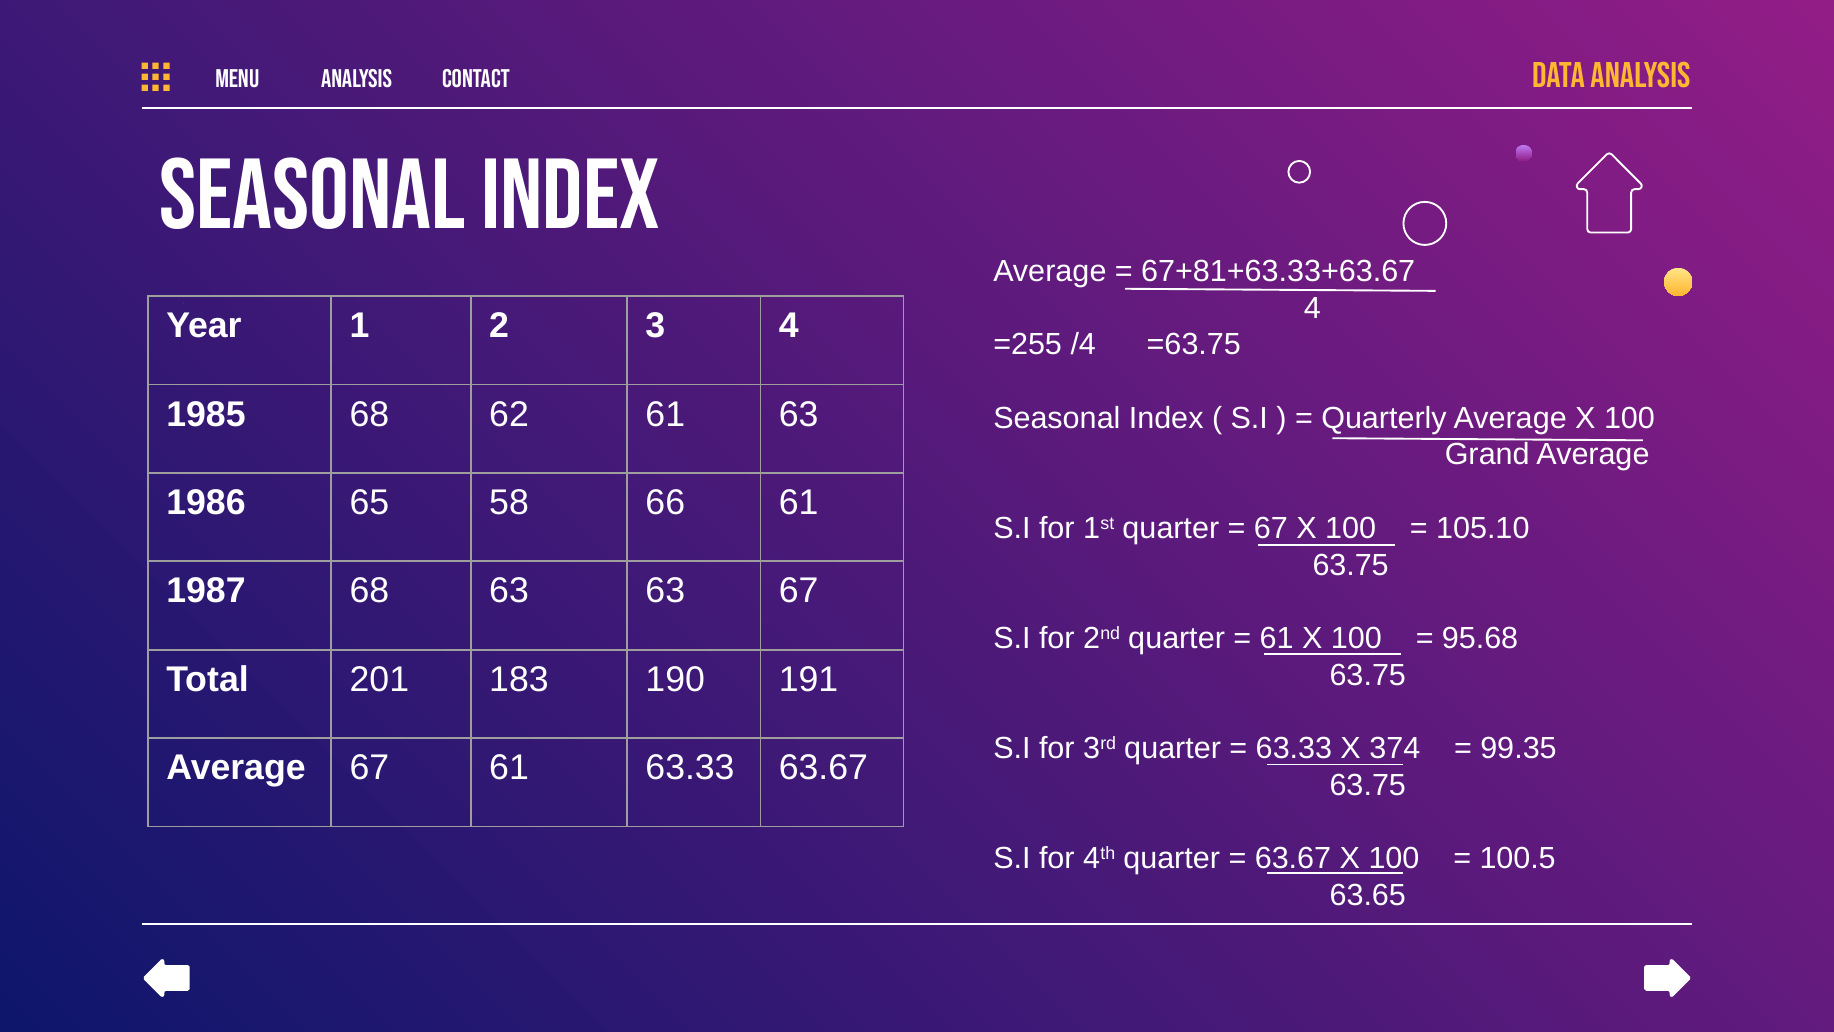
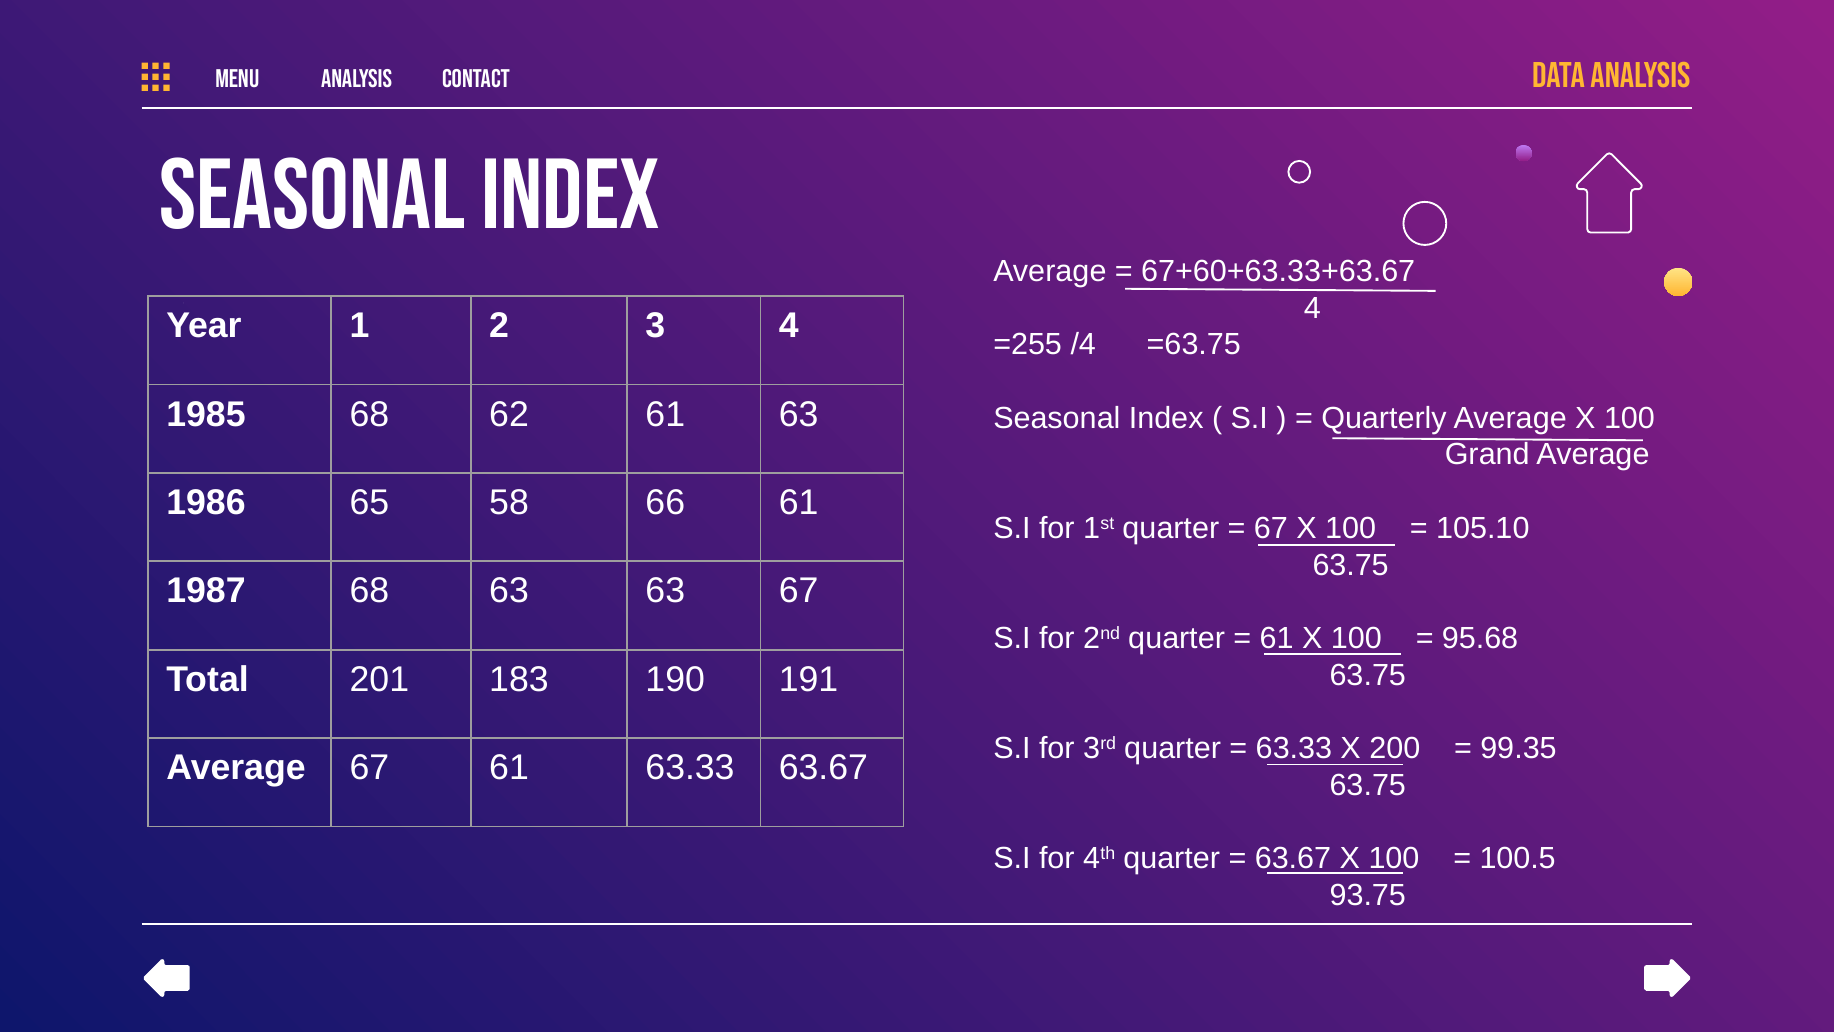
67+81+63.33+63.67: 67+81+63.33+63.67 -> 67+60+63.33+63.67 (1278, 271)
374: 374 -> 200 (1395, 748)
63.65: 63.65 -> 93.75 (1368, 895)
